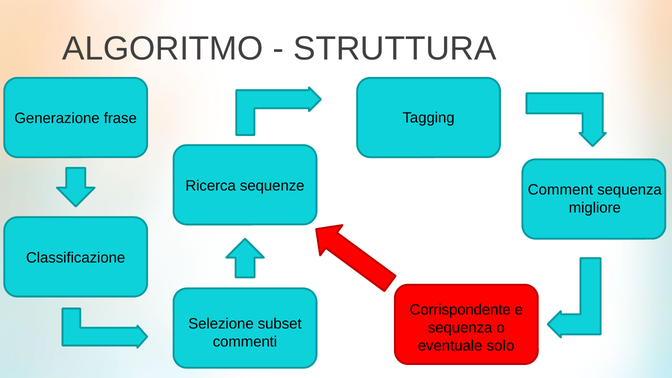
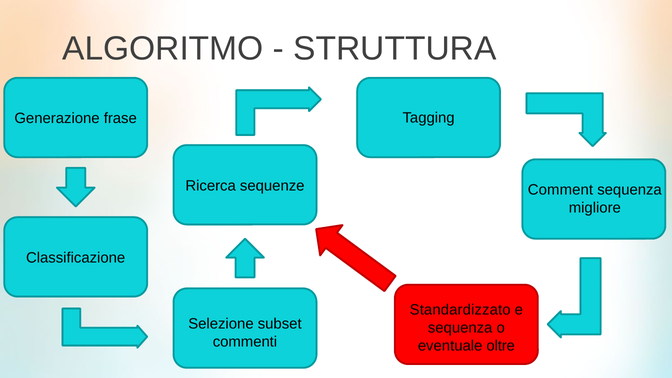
Corrispondente: Corrispondente -> Standardizzato (460, 310)
solo: solo -> oltre (501, 346)
